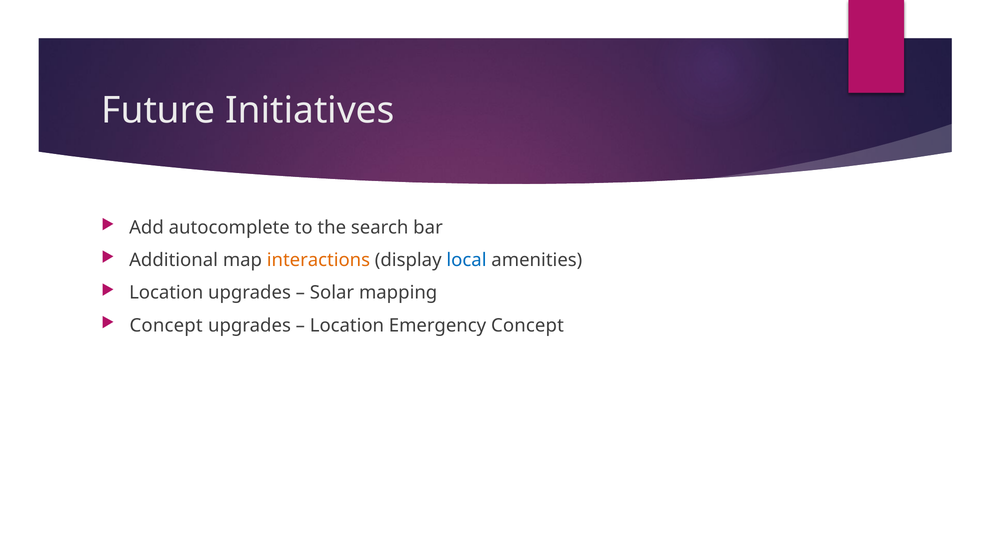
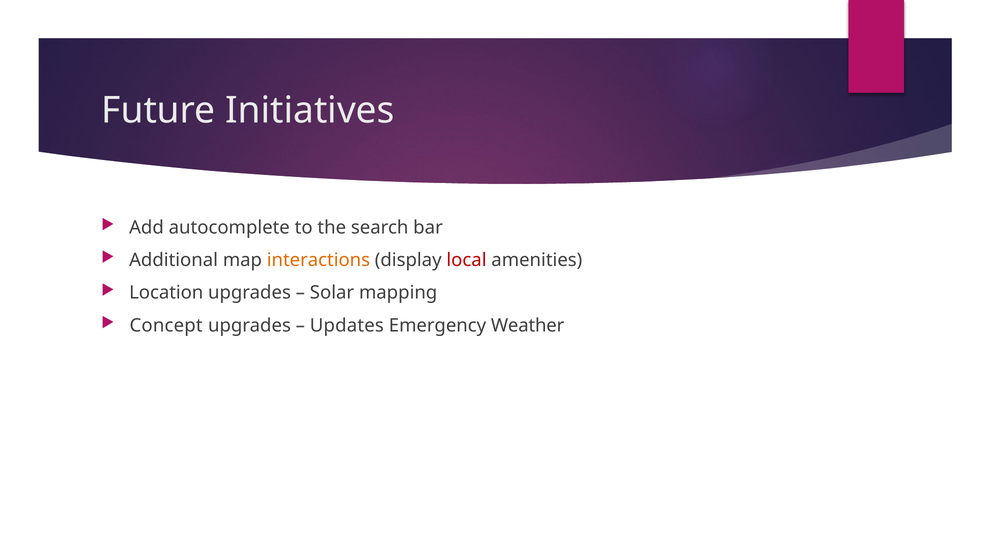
local colour: blue -> red (466, 260)
Location: Location -> Updates (347, 326)
Emergency Concept: Concept -> Weather (528, 326)
